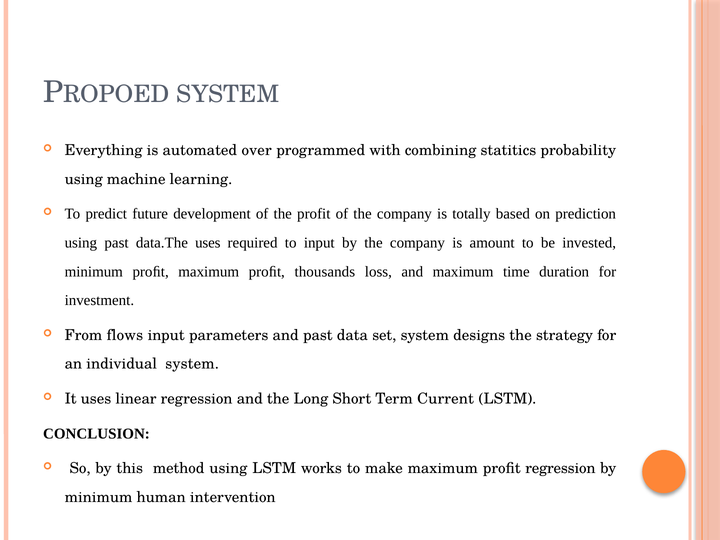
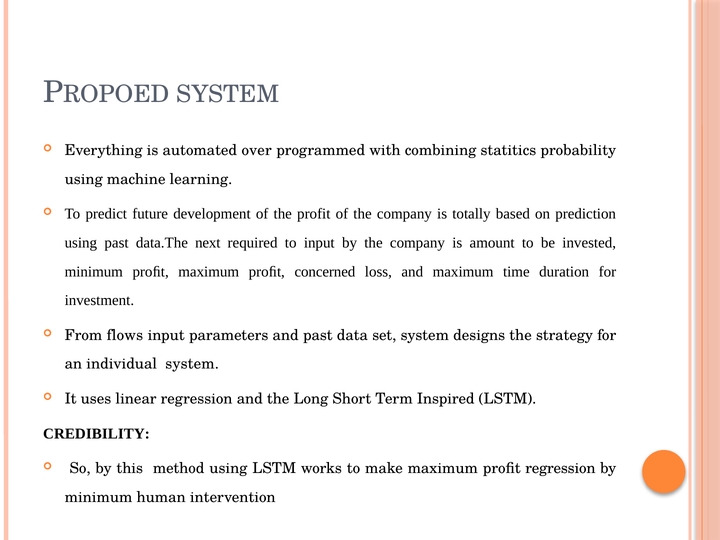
data.The uses: uses -> next (208, 243)
thousands: thousands -> concerned (325, 272)
Current: Current -> Inspired (446, 399)
CONCLUSION: CONCLUSION -> CREDIBILITY (96, 434)
